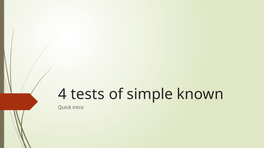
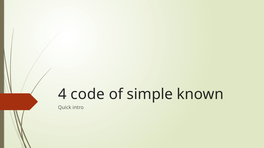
tests: tests -> code (88, 95)
